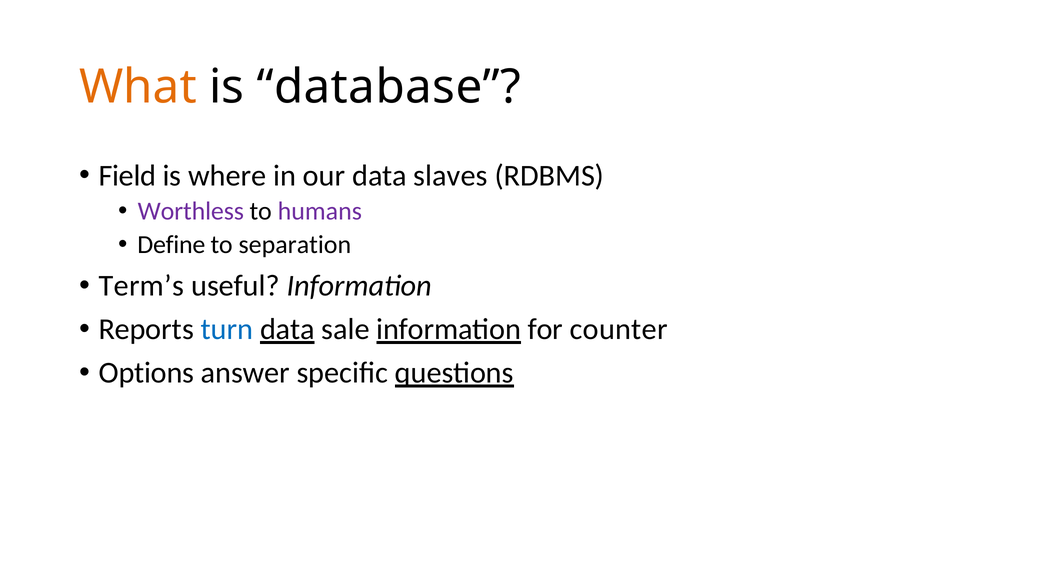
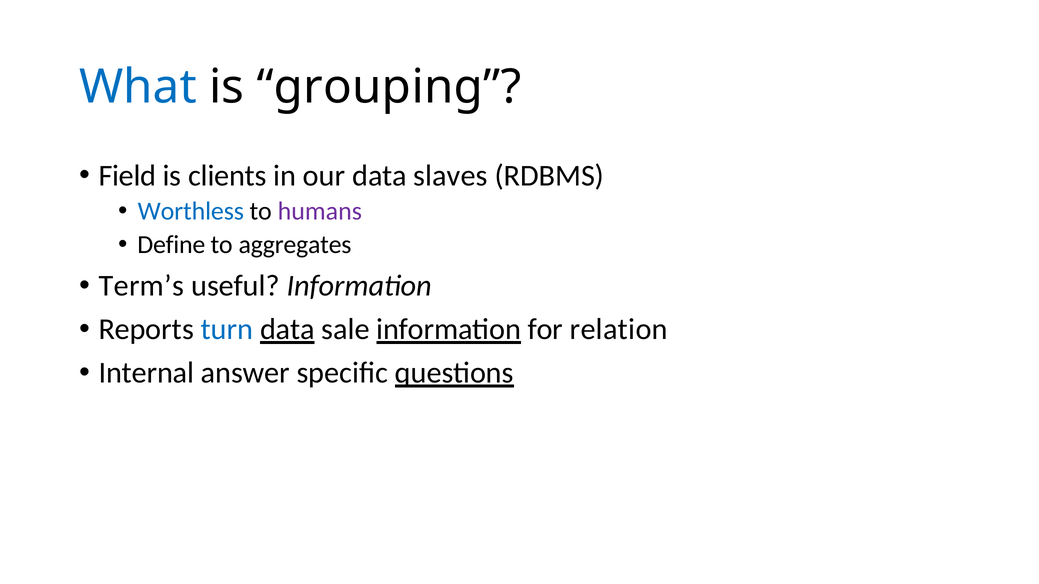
What colour: orange -> blue (138, 87)
database: database -> grouping (389, 87)
where: where -> clients (227, 176)
Worthless colour: purple -> blue (191, 211)
separation: separation -> aggregates (295, 245)
counter: counter -> relation (619, 330)
Options: Options -> Internal (146, 373)
